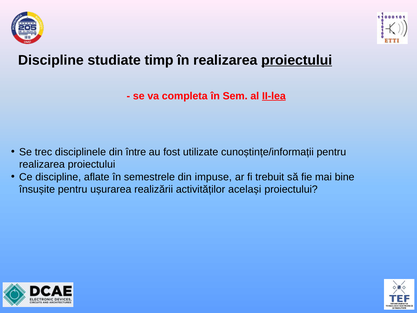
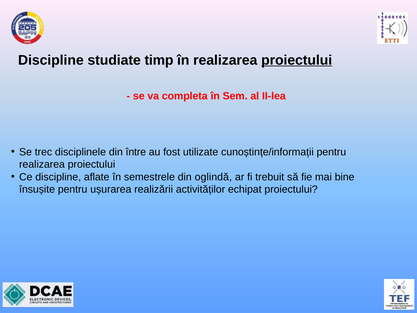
II-lea underline: present -> none (274, 96)
impuse: impuse -> oglindă (213, 177)
același: același -> echipat (245, 189)
